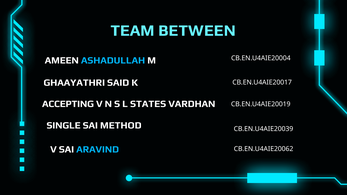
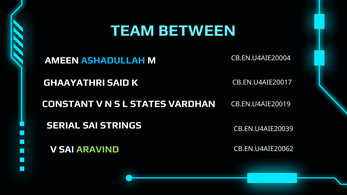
ACCEPTING: ACCEPTING -> CONSTANT (68, 104)
SINGLE: SINGLE -> SERIAL (64, 125)
METHOD: METHOD -> STRINGS (121, 125)
ARAVIND colour: light blue -> light green (98, 150)
